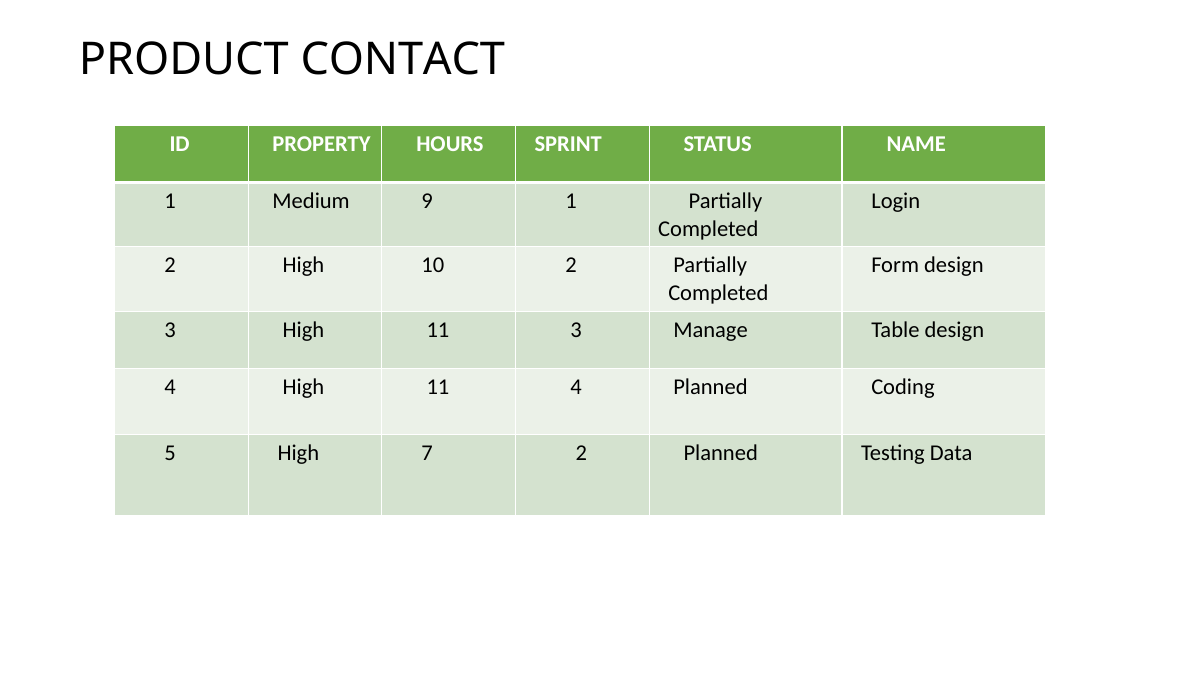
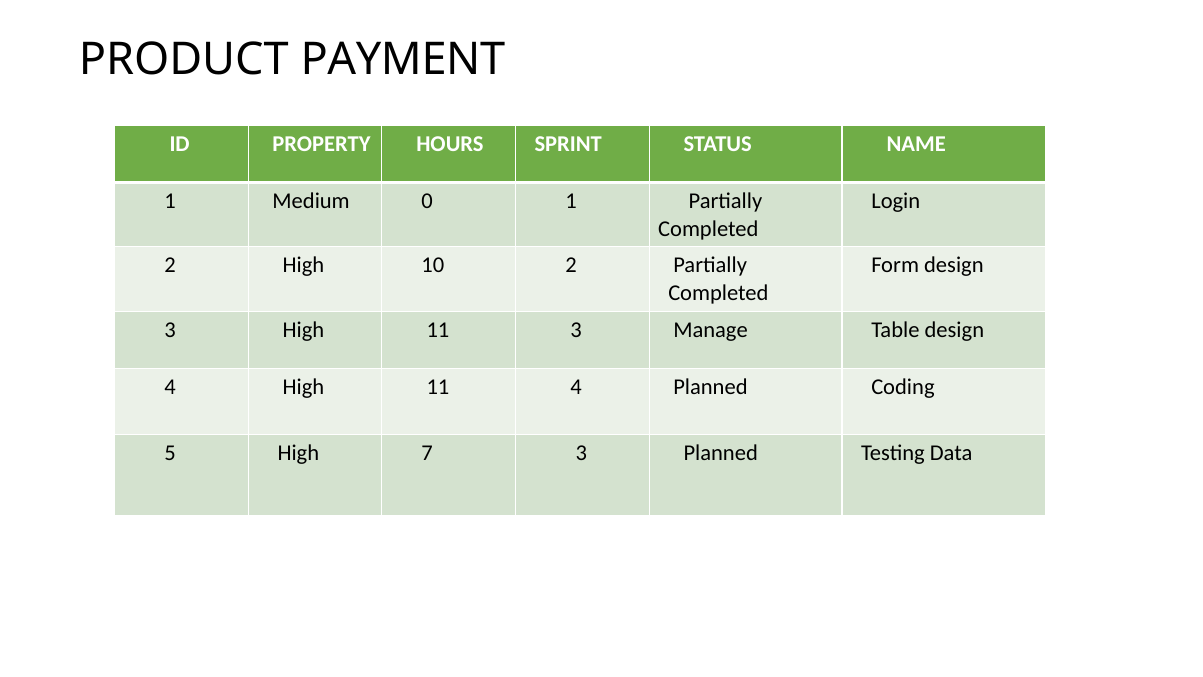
CONTACT: CONTACT -> PAYMENT (403, 60)
9: 9 -> 0 (427, 201)
7 2: 2 -> 3 (581, 453)
